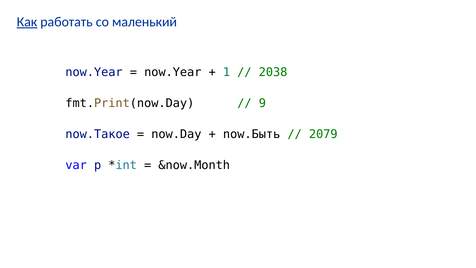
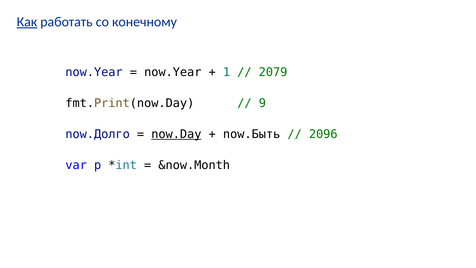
маленький: маленький -> конечному (144, 22)
2038: 2038 -> 2079 (273, 72)
now.Такое: now.Такое -> now.Долго (98, 134)
now.Day underline: none -> present (176, 134)
2079: 2079 -> 2096 (323, 134)
